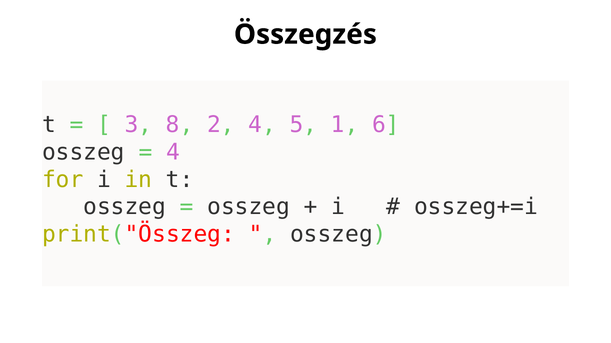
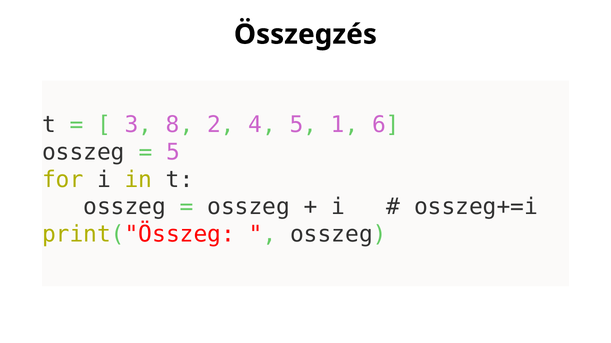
4: 4 -> 5 (173, 152)
